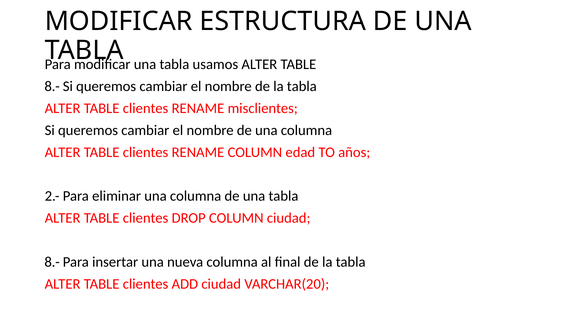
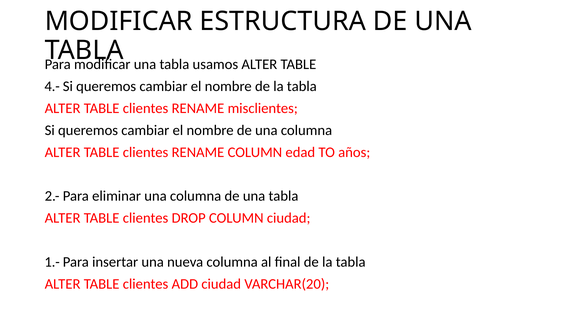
8.-: 8.- -> 4.- (52, 86)
8.-: 8.- -> 1.- (52, 262)
